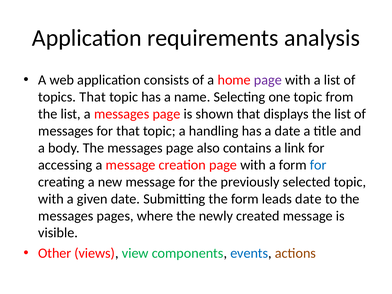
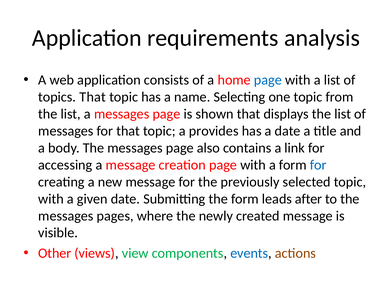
page colour: purple -> blue (268, 80)
handling: handling -> provides (214, 131)
leads date: date -> after (309, 199)
